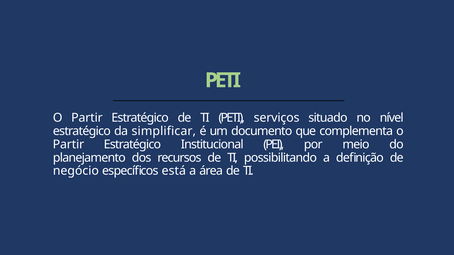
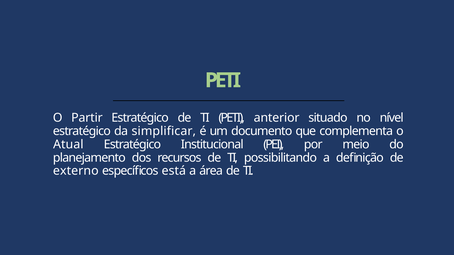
serviços: serviços -> anterior (277, 118)
Partir: Partir -> Atual (68, 145)
negócio: negócio -> externo (76, 171)
